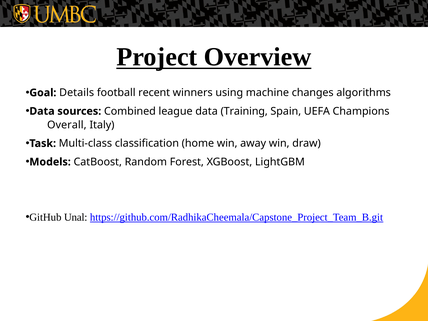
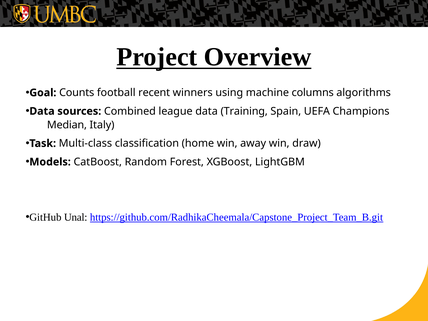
Details: Details -> Counts (77, 93)
changes: changes -> columns (313, 93)
Overall: Overall -> Median (67, 125)
